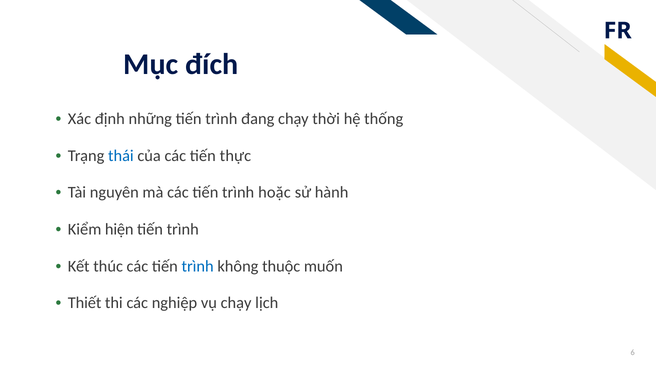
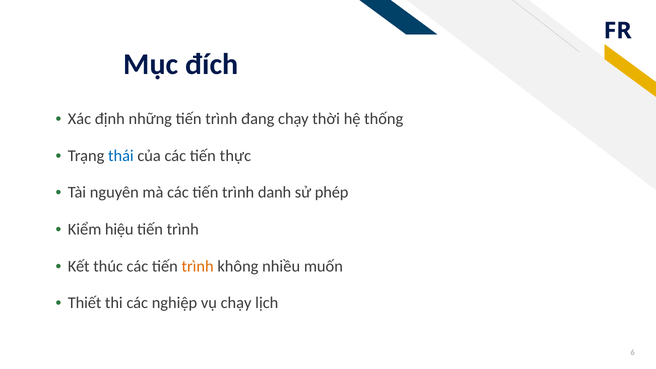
hoặc: hoặc -> danh (275, 192)
hành: hành -> phép (332, 192)
hiện: hiện -> hiệu (119, 229)
trình colour: blue -> orange (198, 266)
thuộc: thuộc -> nhiều (281, 266)
